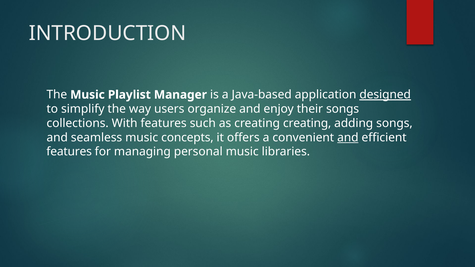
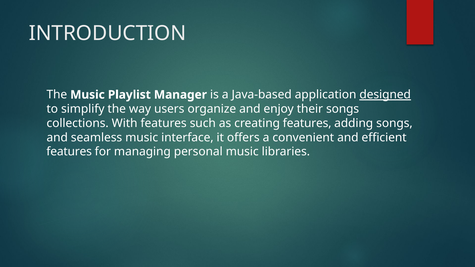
creating creating: creating -> features (307, 123)
concepts: concepts -> interface (187, 138)
and underline: present -> none (348, 138)
